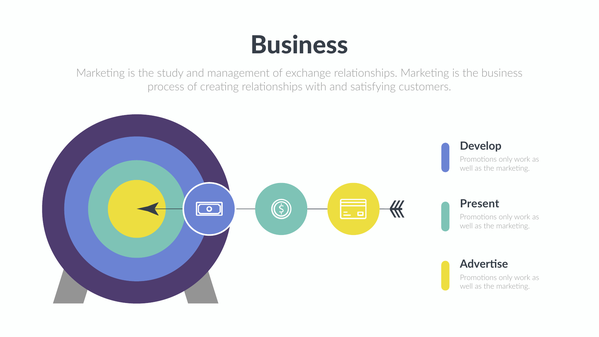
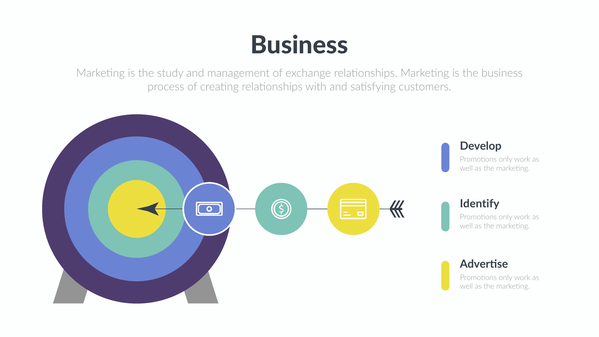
Present: Present -> Identify (480, 204)
